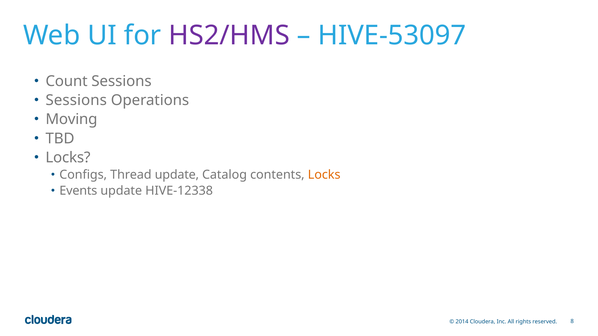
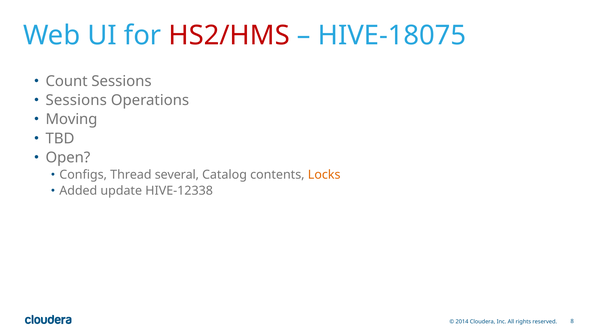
HS2/HMS colour: purple -> red (229, 36)
HIVE-53097: HIVE-53097 -> HIVE-18075 (392, 36)
Locks: Locks -> Open (68, 158)
Thread update: update -> several (177, 175)
Events: Events -> Added (78, 191)
